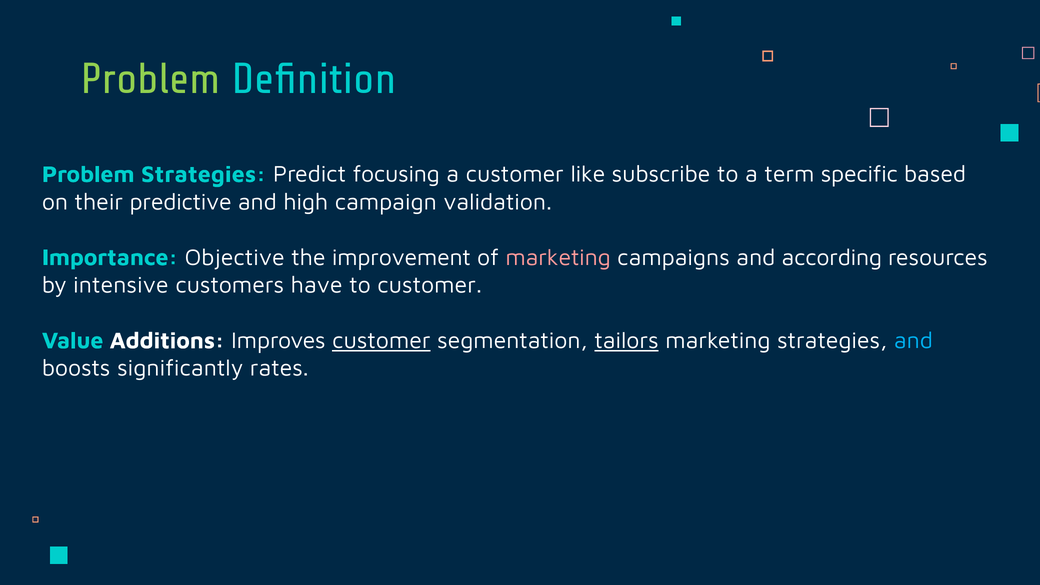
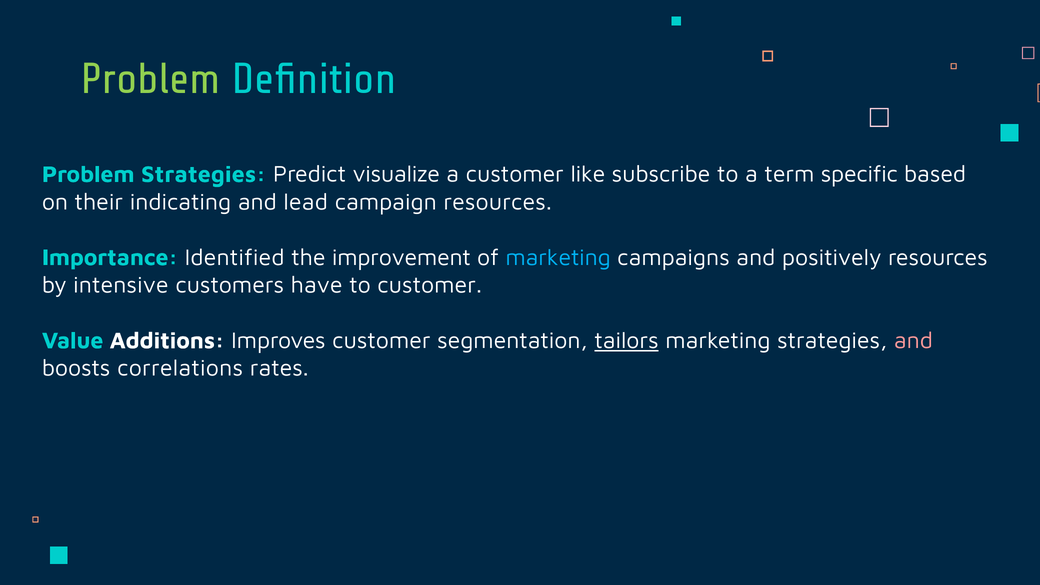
focusing: focusing -> visualize (396, 174)
predictive: predictive -> indicating (181, 202)
high: high -> lead (306, 202)
campaign validation: validation -> resources (498, 202)
Objective: Objective -> Identified (235, 257)
marketing colour: pink -> light blue (558, 257)
according: according -> positively (832, 257)
customer underline: present -> none (381, 341)
and colour: light blue -> pink (913, 341)
significantly: significantly -> correlations (180, 368)
